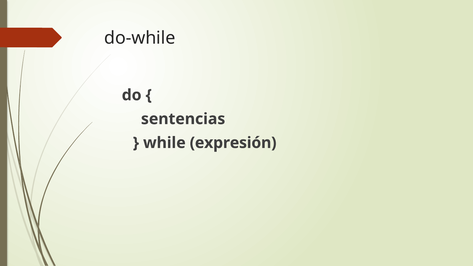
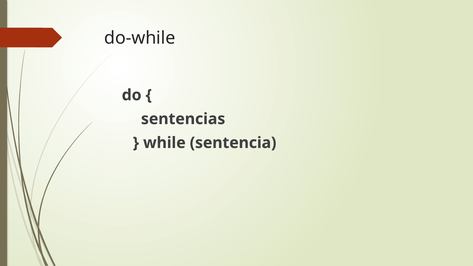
expresión: expresión -> sentencia (233, 143)
